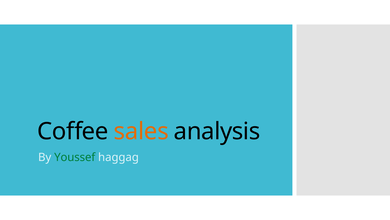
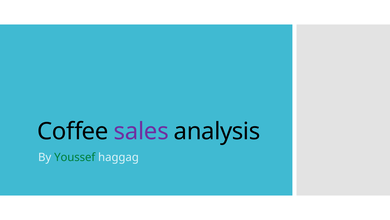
sales colour: orange -> purple (141, 131)
